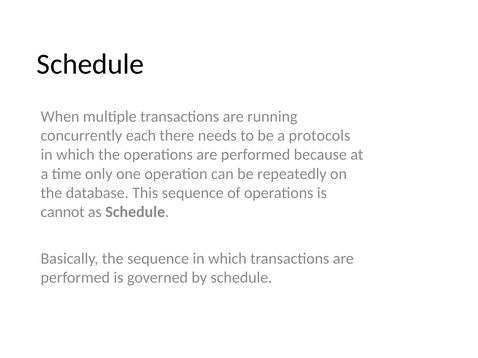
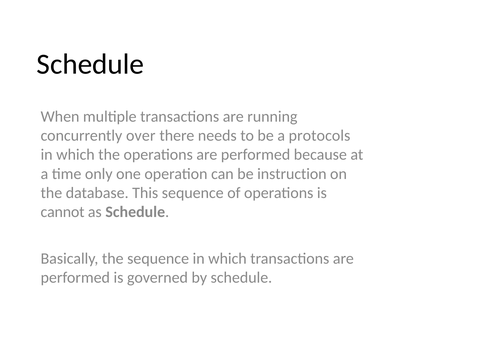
each: each -> over (141, 136)
repeatedly: repeatedly -> instruction (292, 174)
